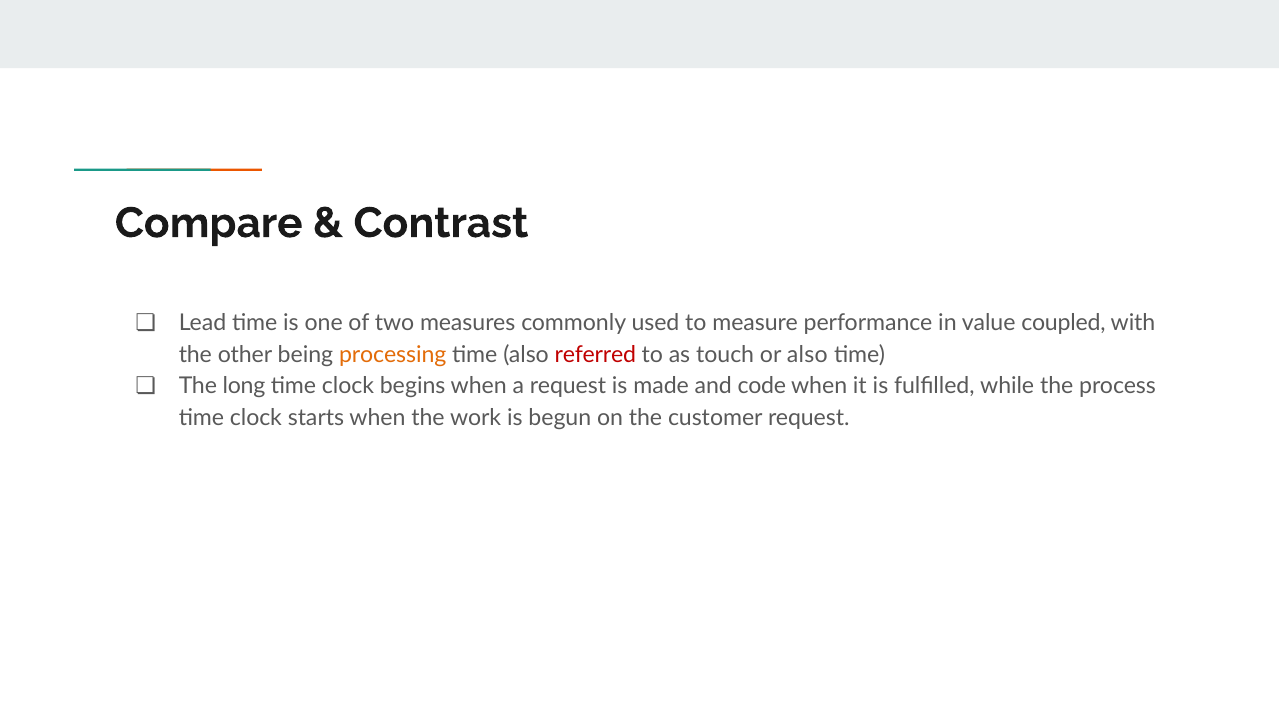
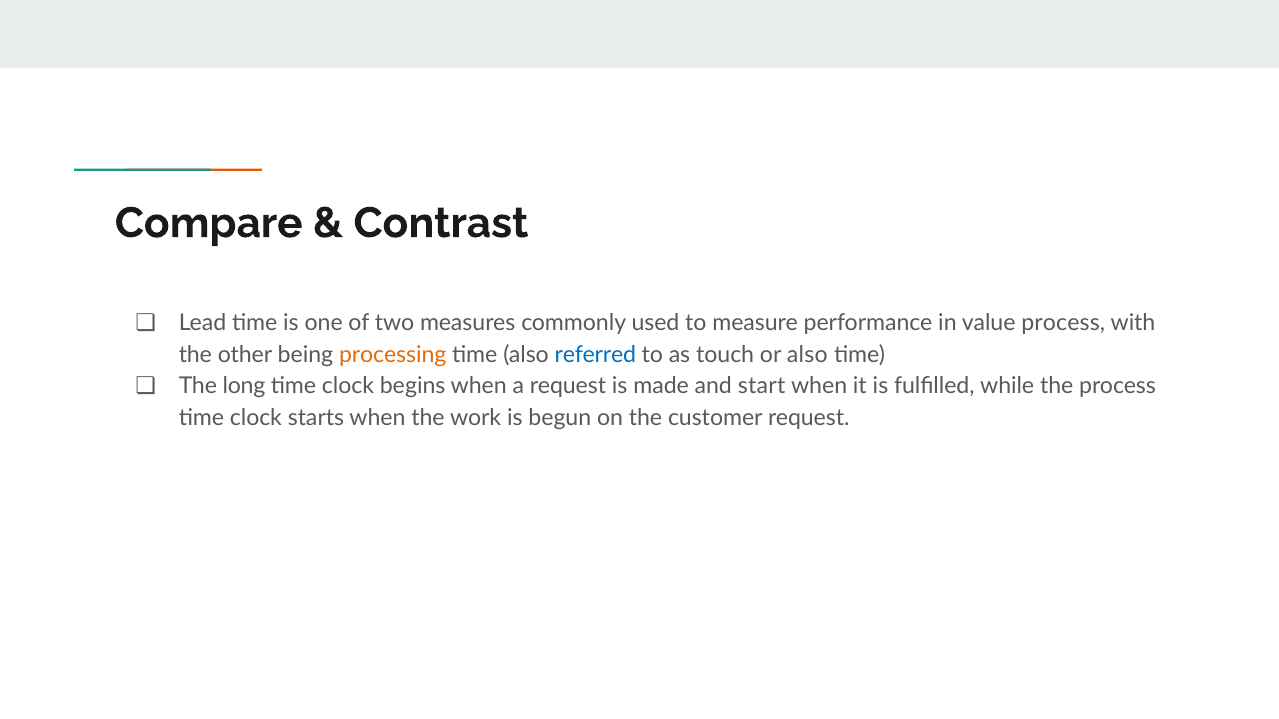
value coupled: coupled -> process (1063, 323)
referred colour: red -> blue (595, 355)
code: code -> start (762, 387)
